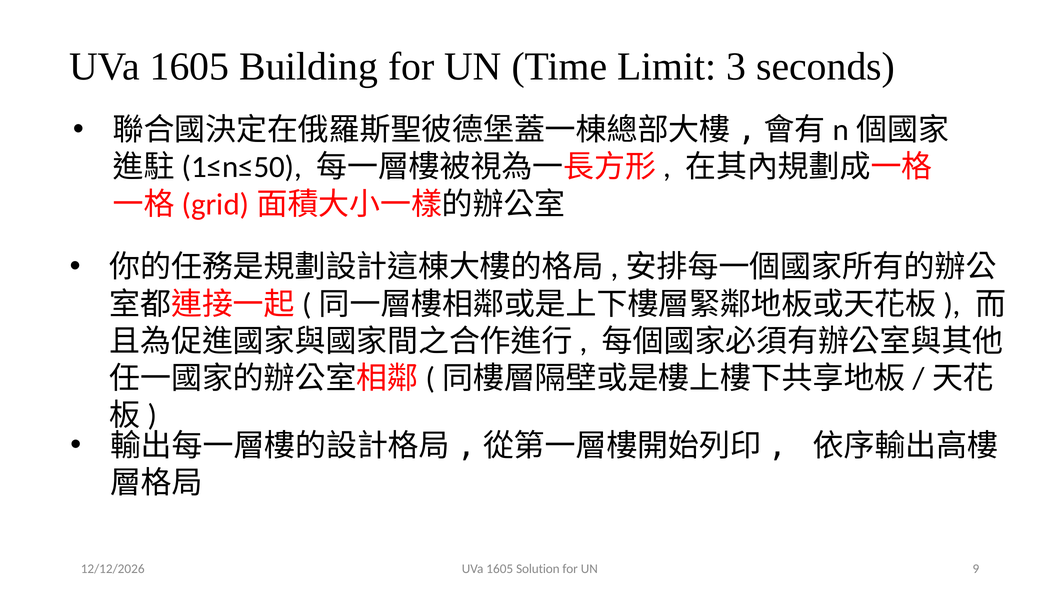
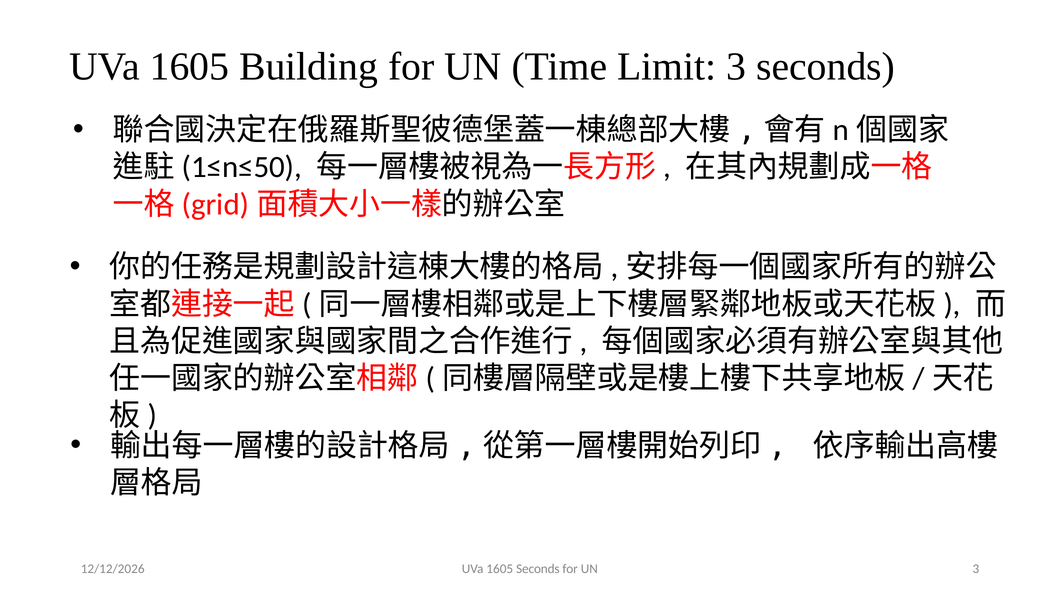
1605 Solution: Solution -> Seconds (538, 569)
UN 9: 9 -> 3 (976, 569)
